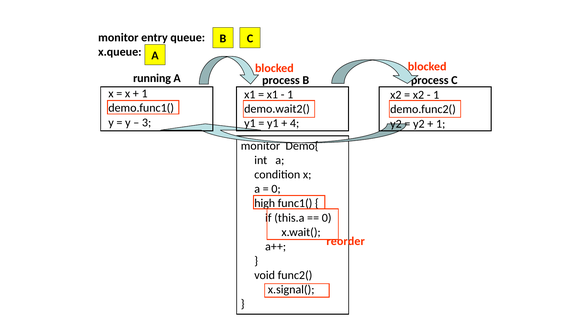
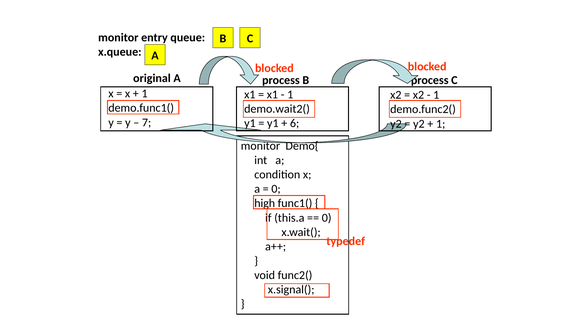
running: running -> original (152, 78)
3: 3 -> 7 (147, 123)
4: 4 -> 6 (295, 123)
reorder: reorder -> typedef (346, 241)
